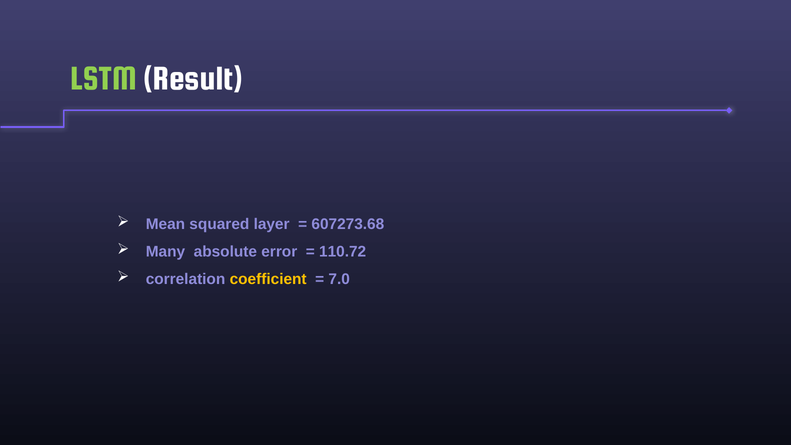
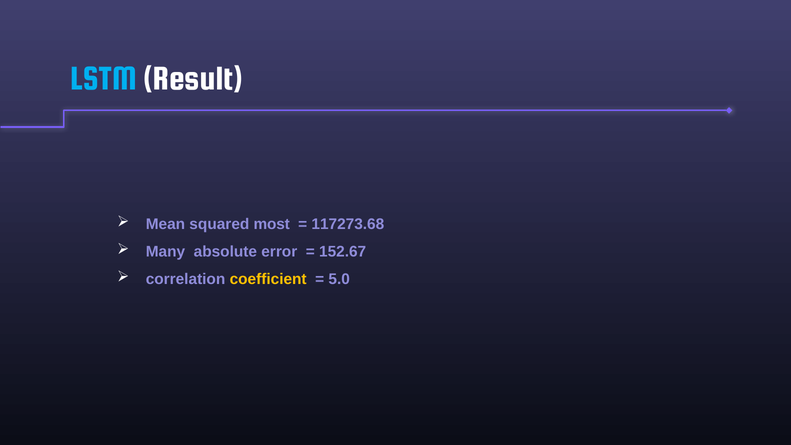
LSTM colour: light green -> light blue (103, 78)
layer: layer -> most (272, 224)
607273.68: 607273.68 -> 117273.68 (348, 224)
110.72: 110.72 -> 152.67 (343, 252)
7.0: 7.0 -> 5.0 (339, 279)
